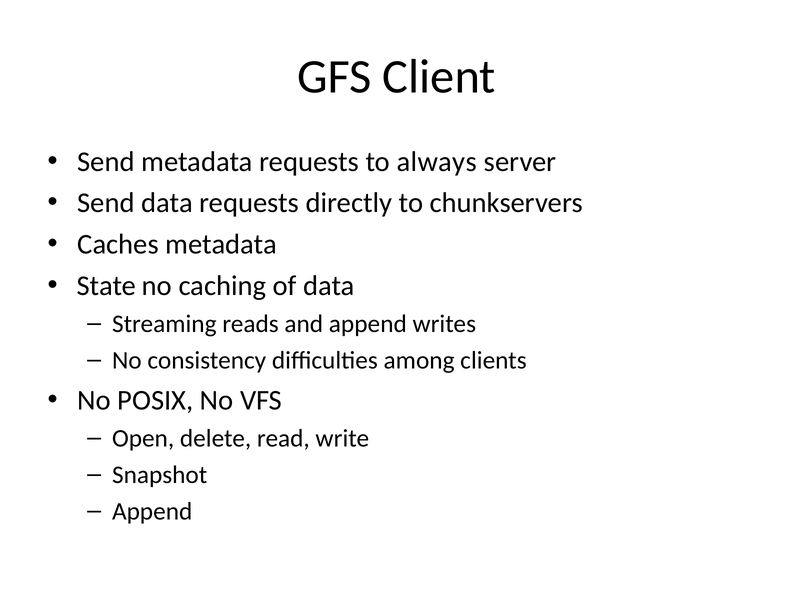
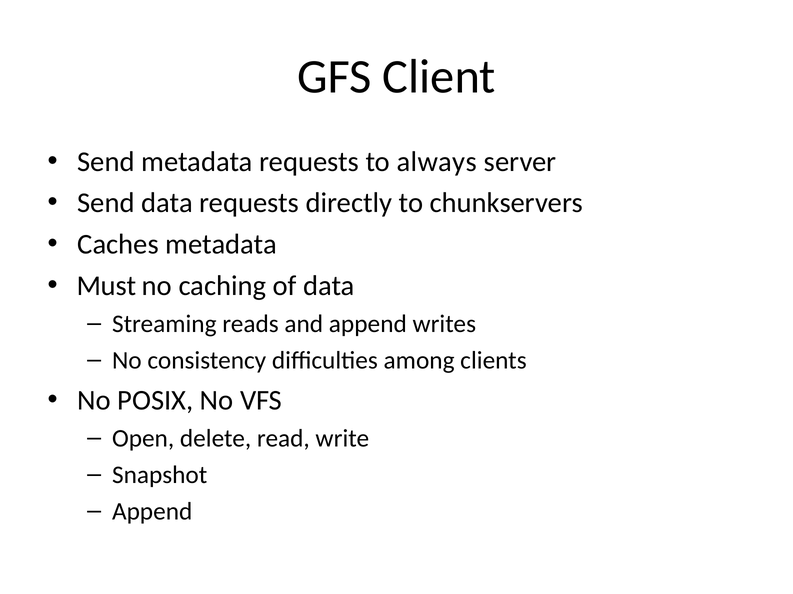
State: State -> Must (107, 286)
